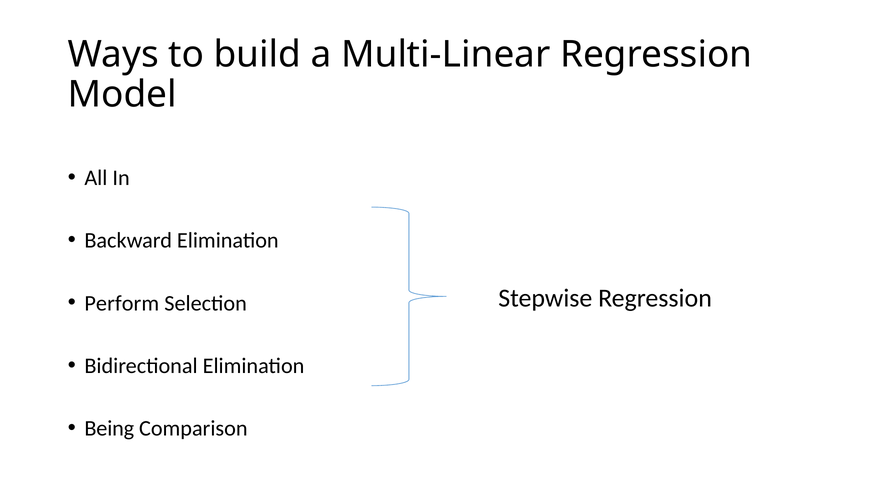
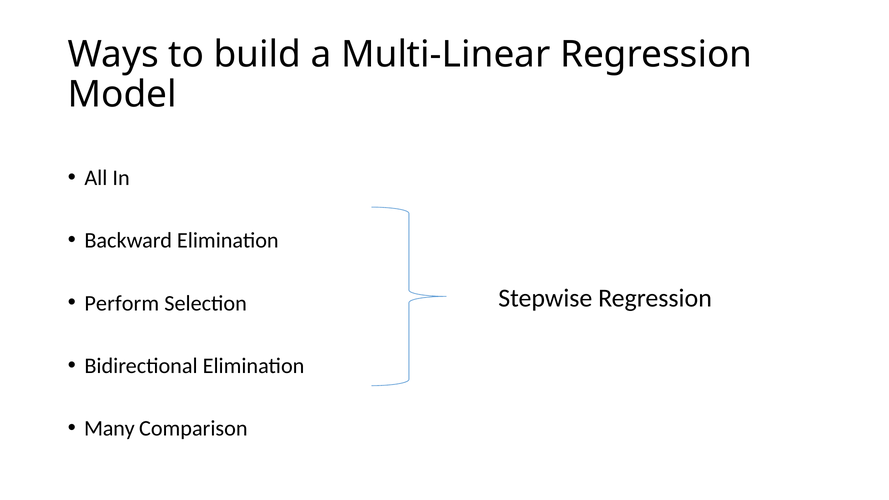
Being: Being -> Many (109, 428)
